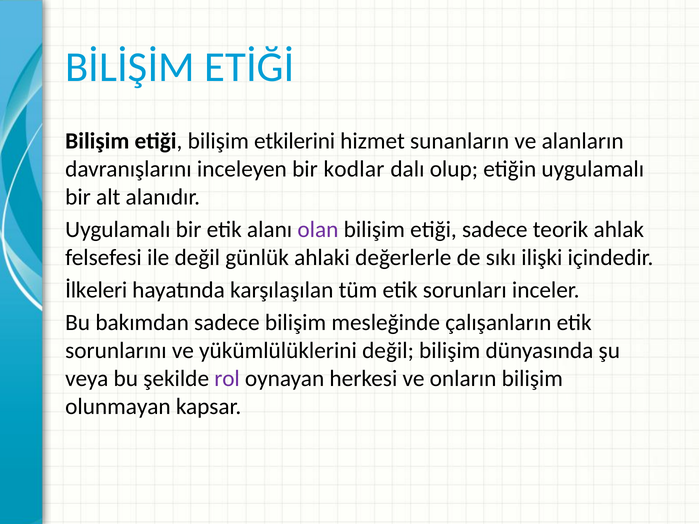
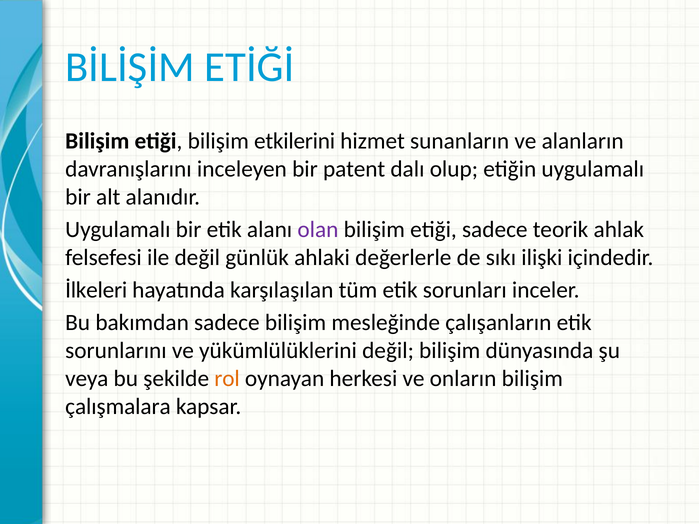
kodlar: kodlar -> patent (354, 169)
rol colour: purple -> orange (227, 379)
olunmayan: olunmayan -> çalışmalara (118, 407)
